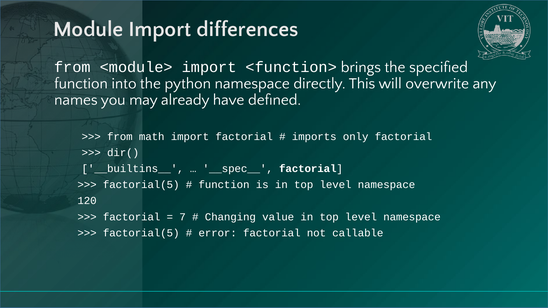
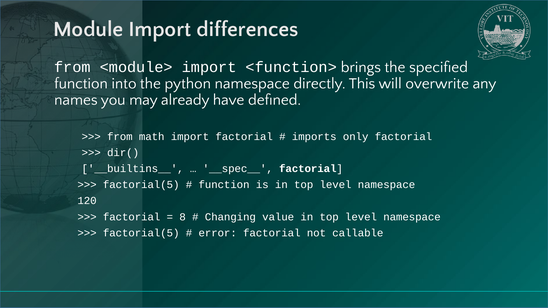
7: 7 -> 8 (183, 217)
